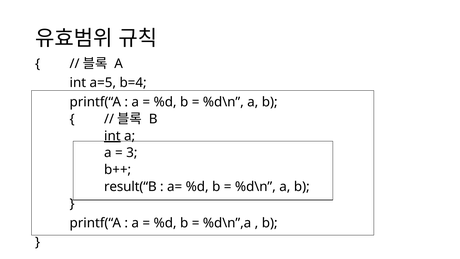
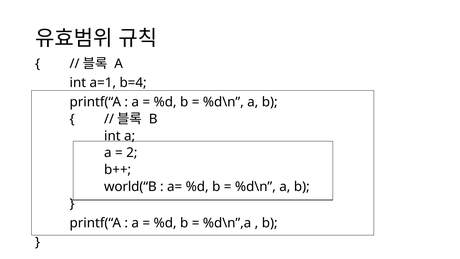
a=5: a=5 -> a=1 (103, 83)
int underline: present -> none (112, 136)
3: 3 -> 2 (132, 153)
result(“B: result(“B -> world(“B (130, 187)
